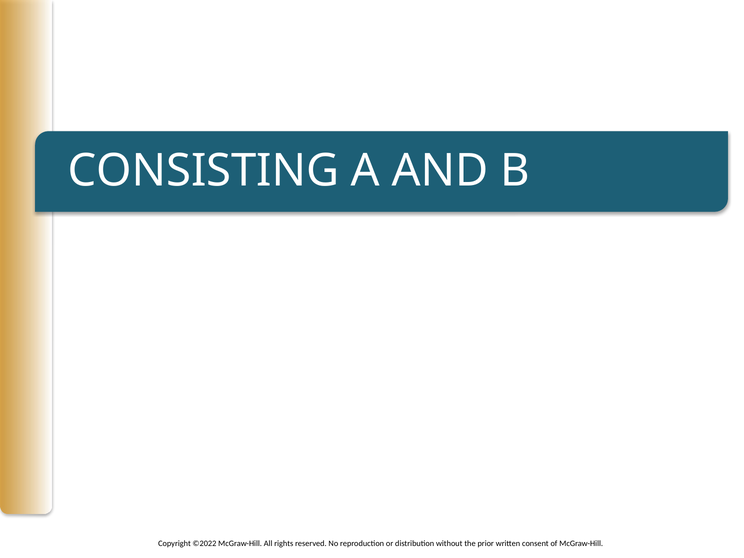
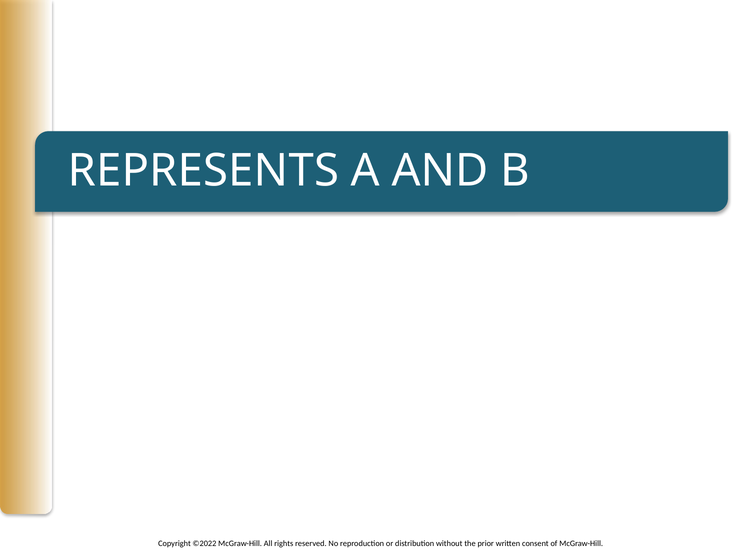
CONSISTING: CONSISTING -> REPRESENTS (203, 171)
